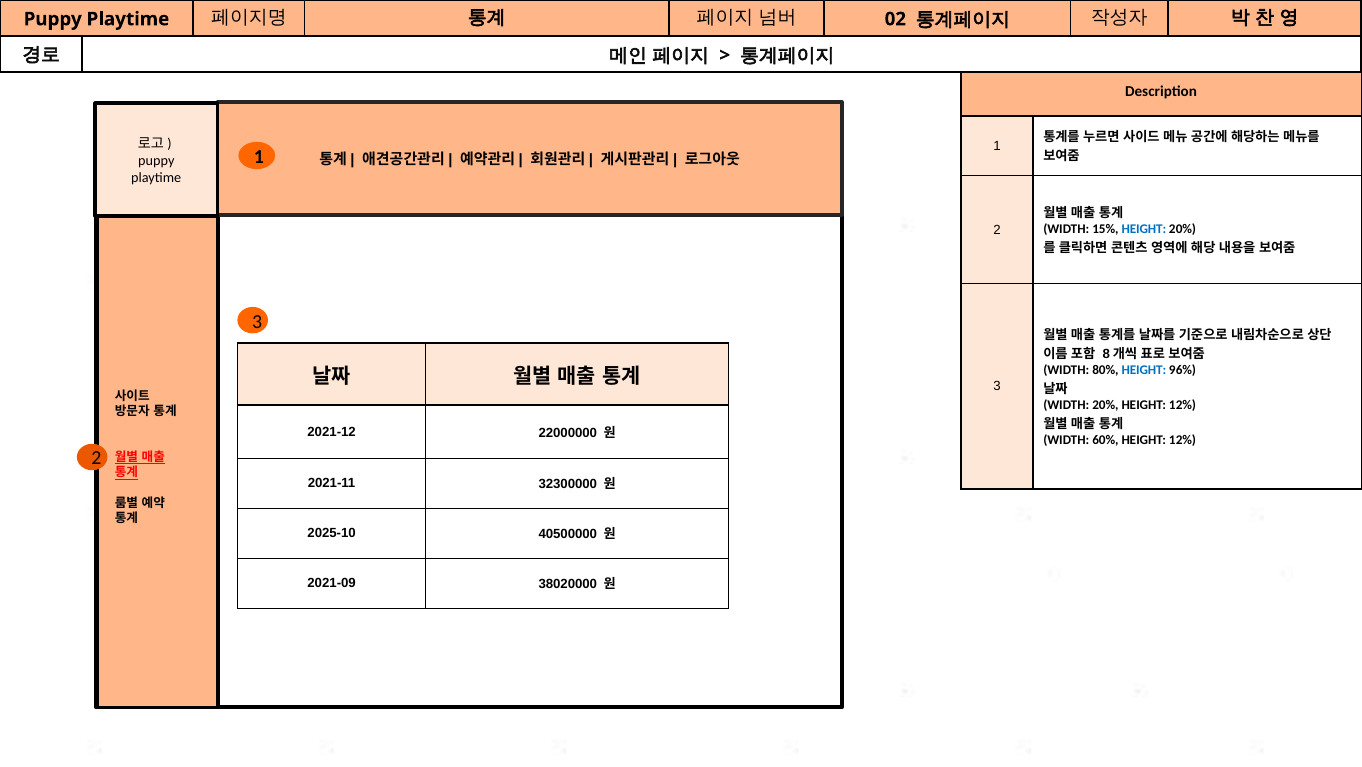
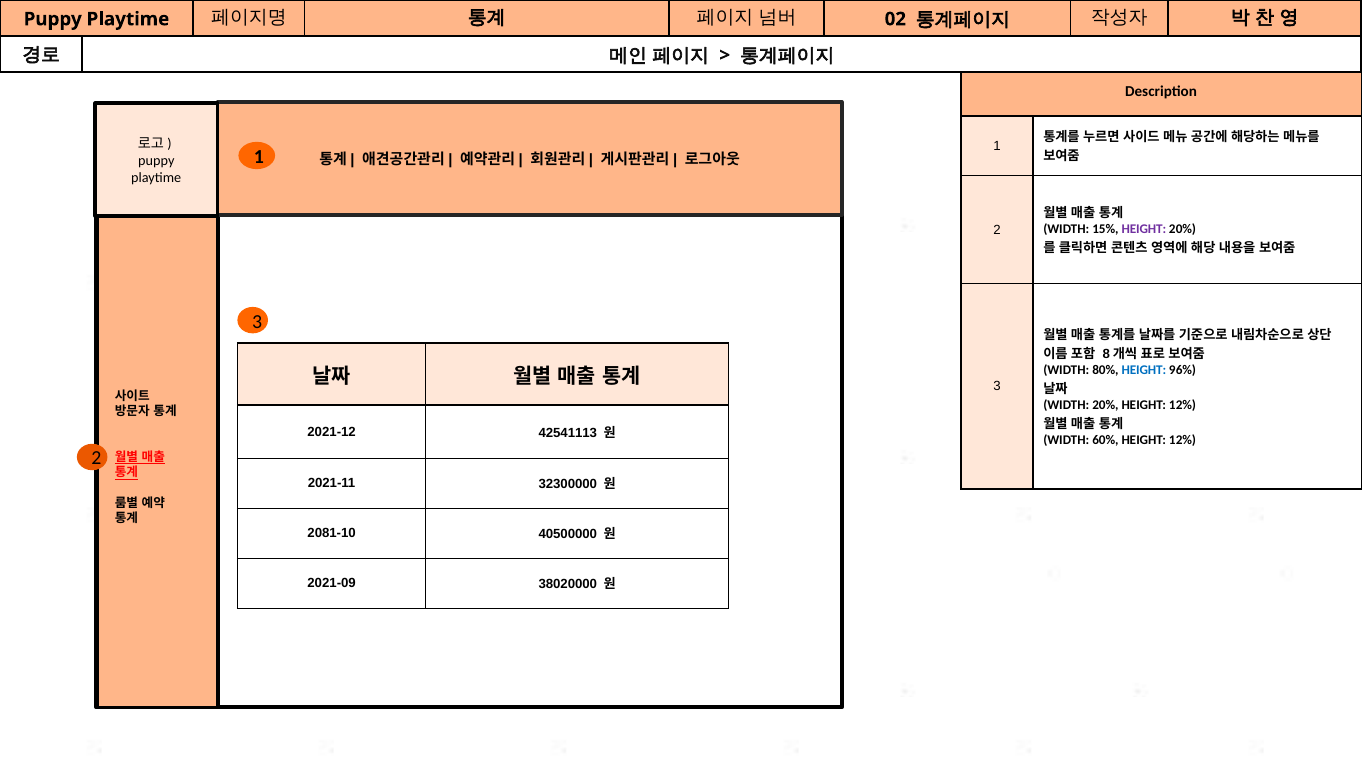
HEIGHT colour: blue -> purple (1144, 229)
22000000: 22000000 -> 42541113 (568, 433)
2025-10: 2025-10 -> 2081-10 (332, 533)
